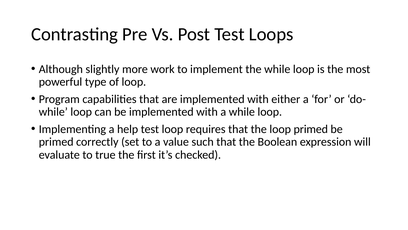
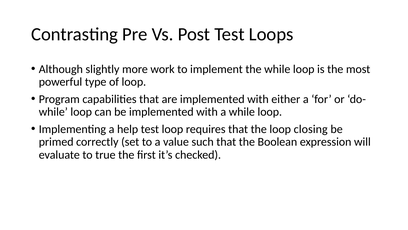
loop primed: primed -> closing (311, 129)
